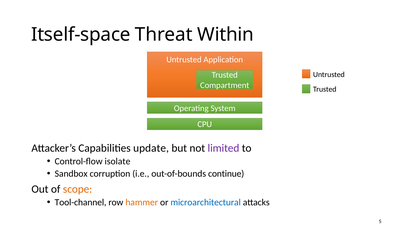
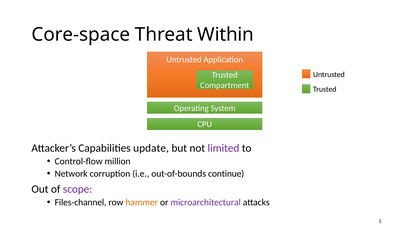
Itself-space: Itself-space -> Core-space (81, 35)
isolate: isolate -> million (118, 162)
Sandbox: Sandbox -> Network (71, 174)
scope colour: orange -> purple (78, 189)
Tool-channel: Tool-channel -> Files-channel (81, 203)
microarchitectural colour: blue -> purple (206, 203)
